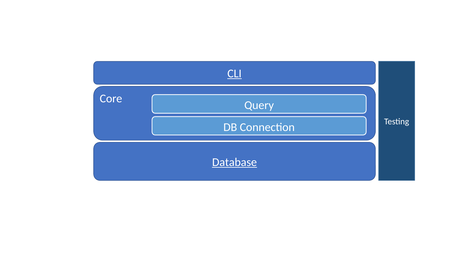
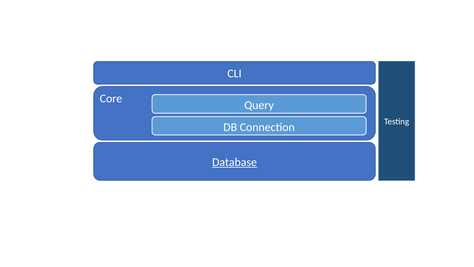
CLI underline: present -> none (234, 74)
